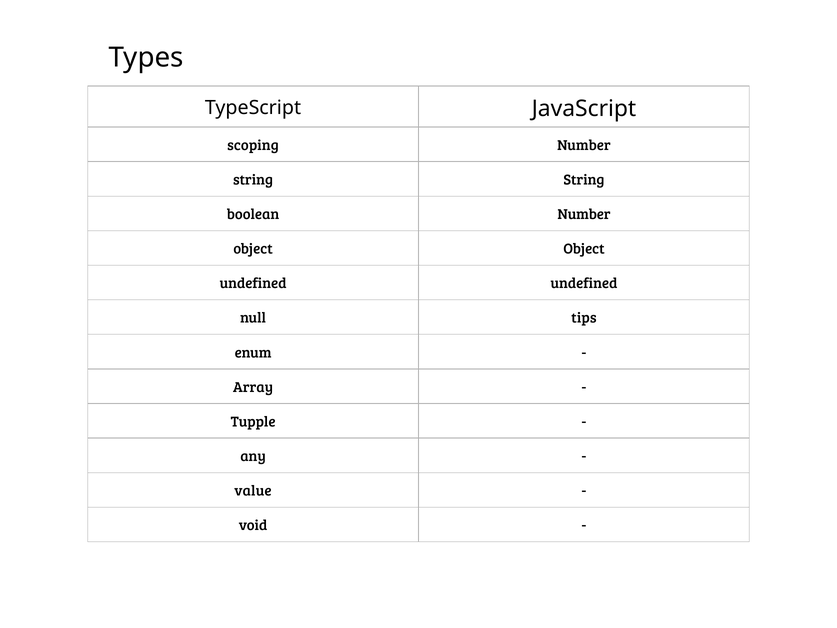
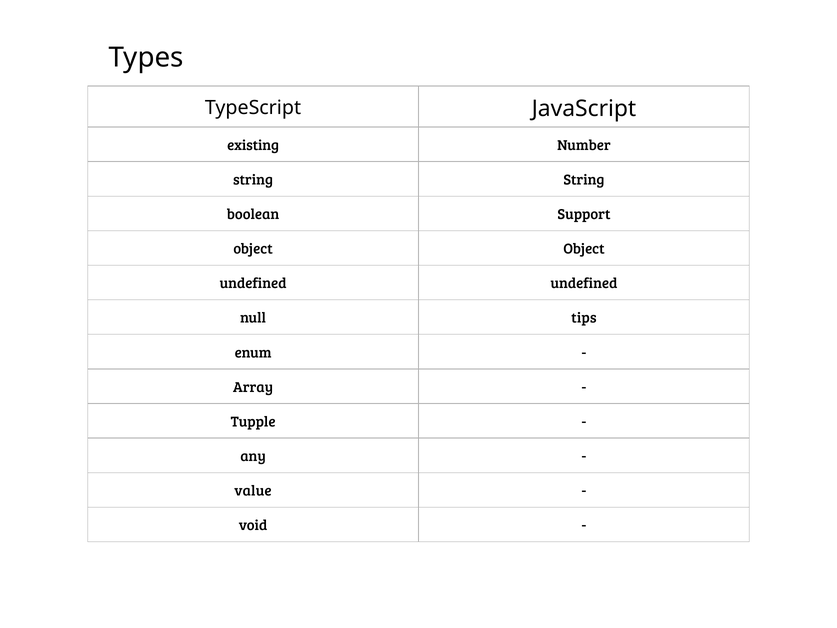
scoping: scoping -> existing (253, 145)
boolean Number: Number -> Support (584, 214)
